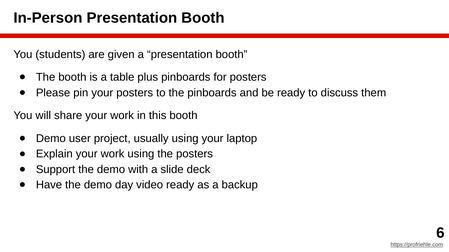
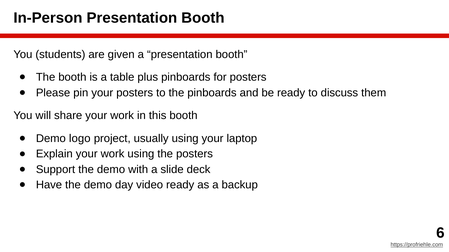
user: user -> logo (80, 139)
